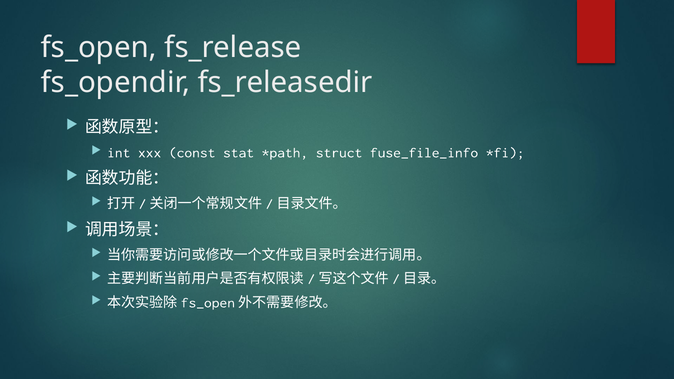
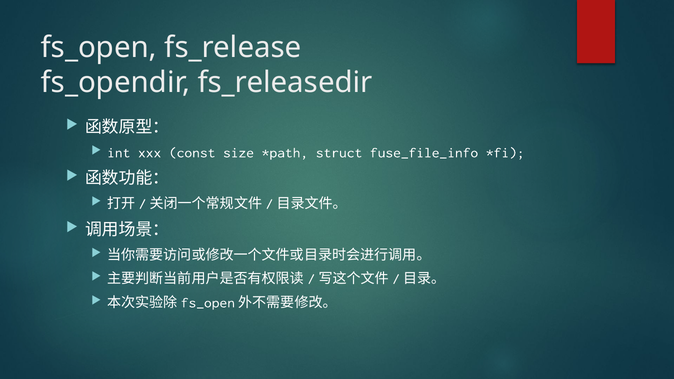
stat: stat -> size (239, 153)
